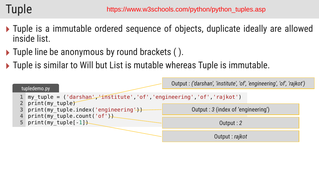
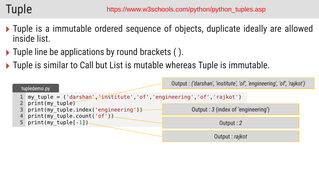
anonymous: anonymous -> applications (82, 52)
Will: Will -> Call (87, 66)
